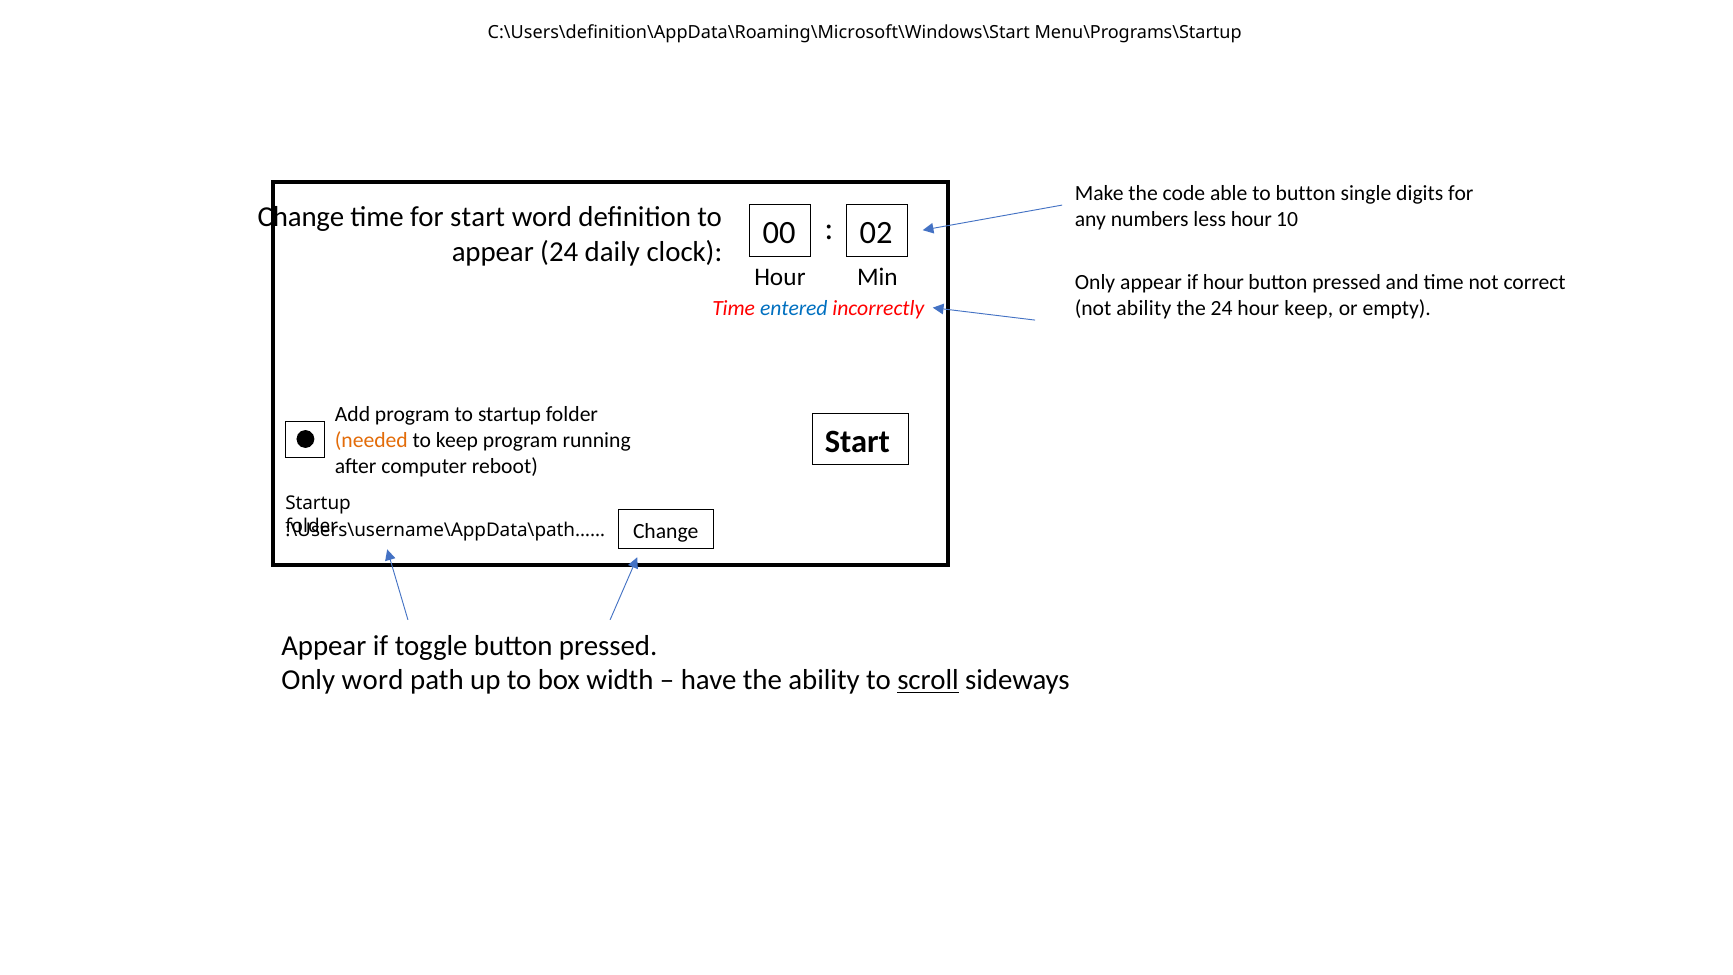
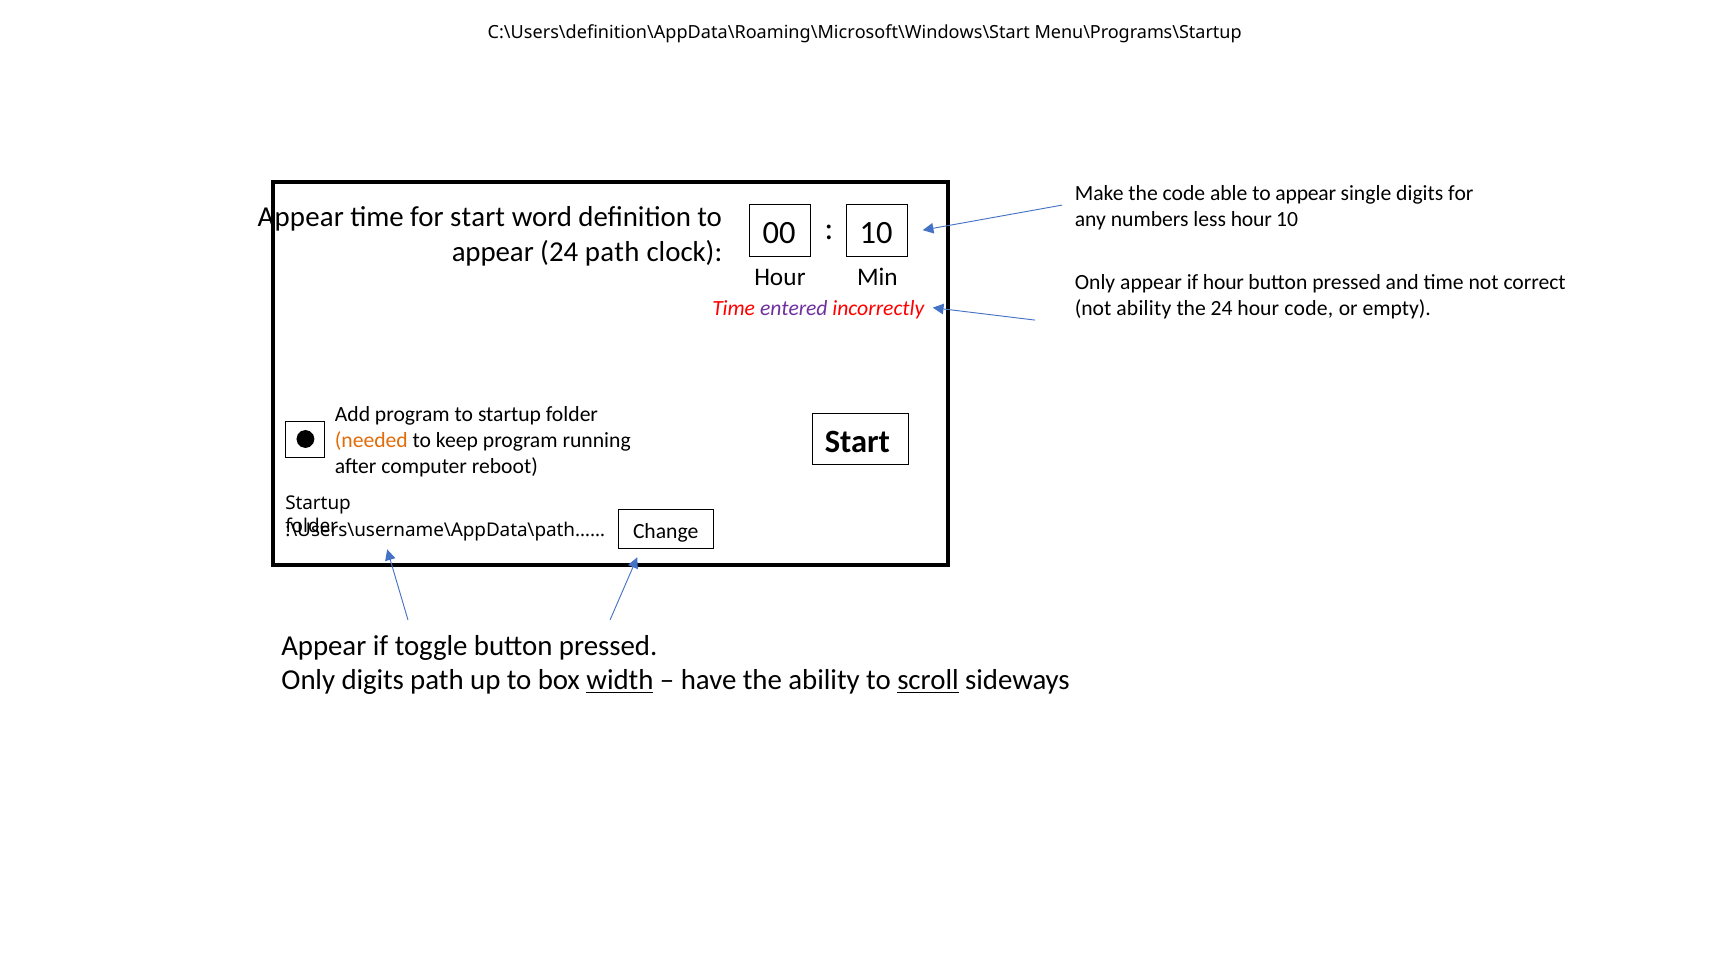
able to button: button -> appear (1306, 194)
Change: Change -> Appear (301, 217)
00 02: 02 -> 10 (876, 233)
24 daily: daily -> path (612, 251)
hour keep: keep -> code (1309, 309)
entered colour: blue -> purple (794, 309)
Only word: word -> digits (373, 680)
width underline: none -> present (620, 680)
